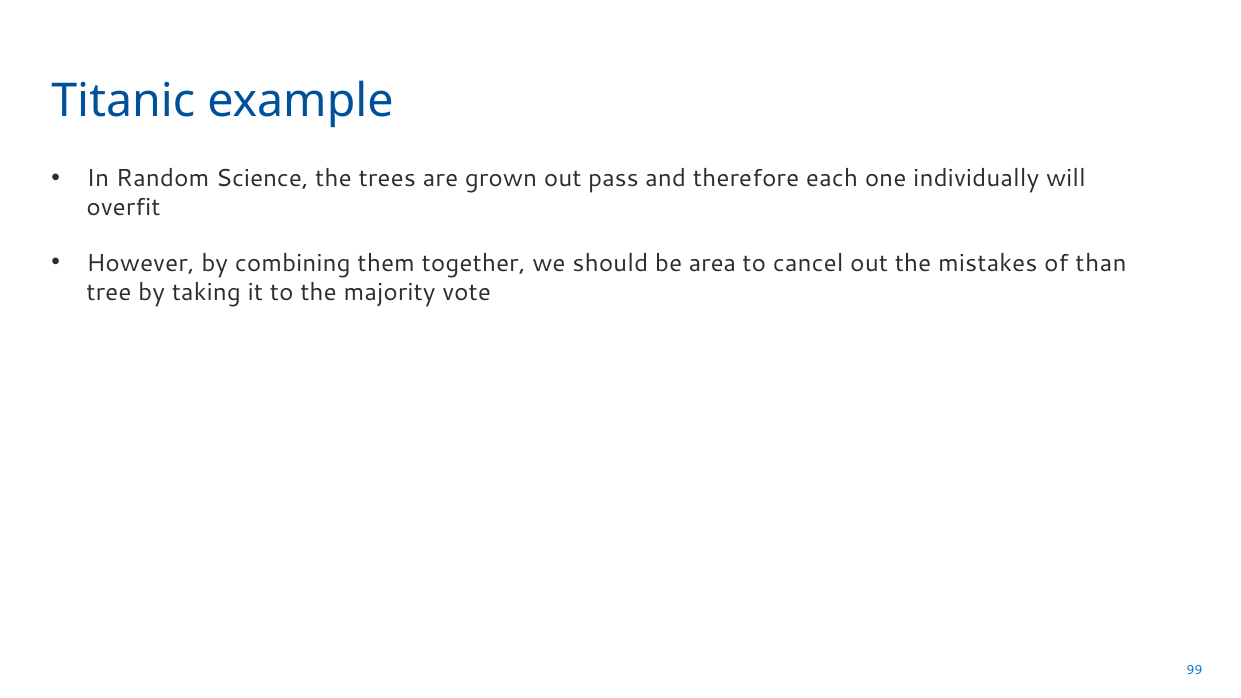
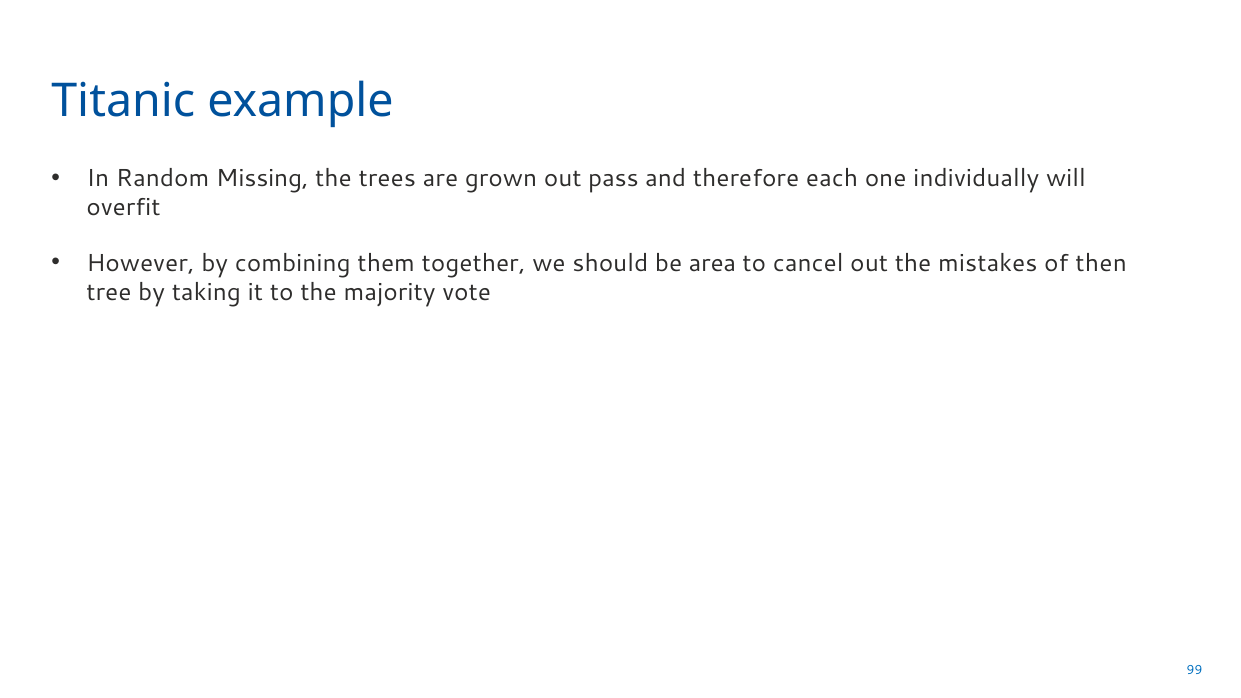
Science: Science -> Missing (262, 178)
than: than -> then (1101, 263)
